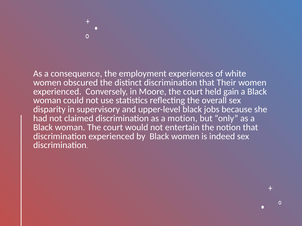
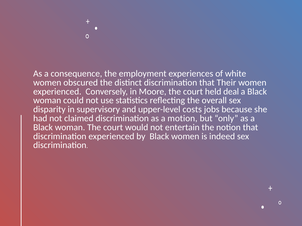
gain: gain -> deal (231, 92)
upper-level black: black -> costs (192, 110)
